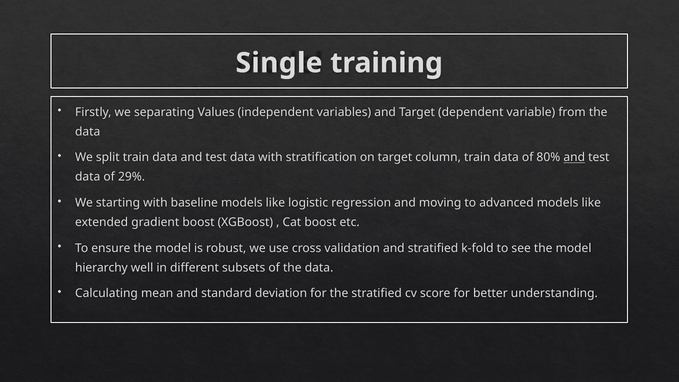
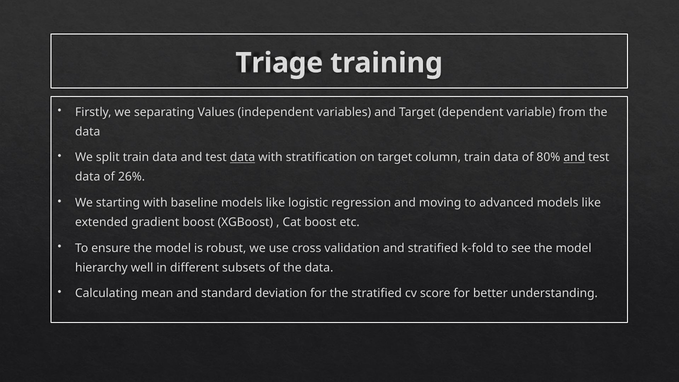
Single: Single -> Triage (279, 63)
data underline: none -> present (243, 157)
29%: 29% -> 26% (131, 177)
